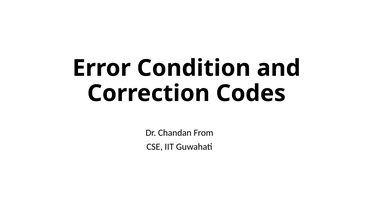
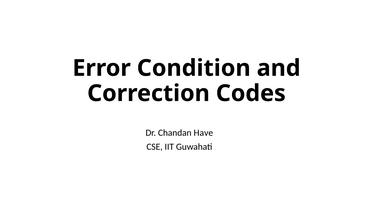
From: From -> Have (203, 133)
